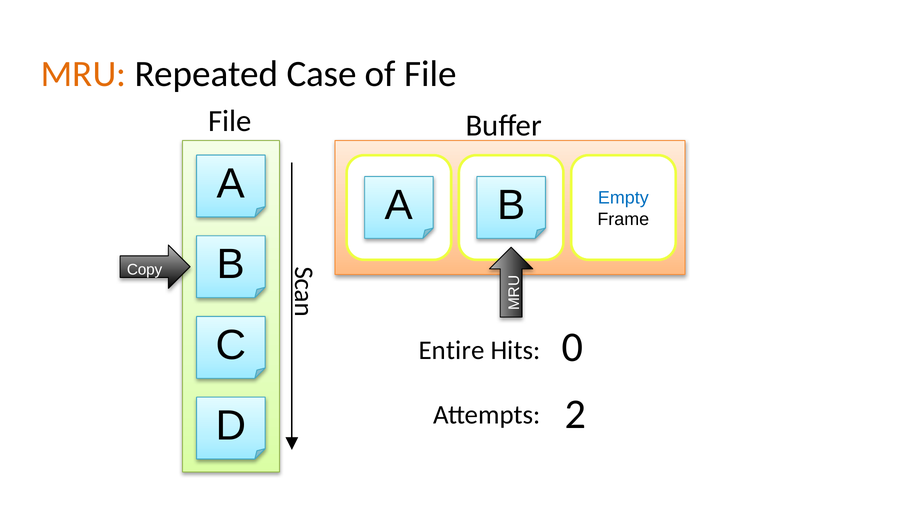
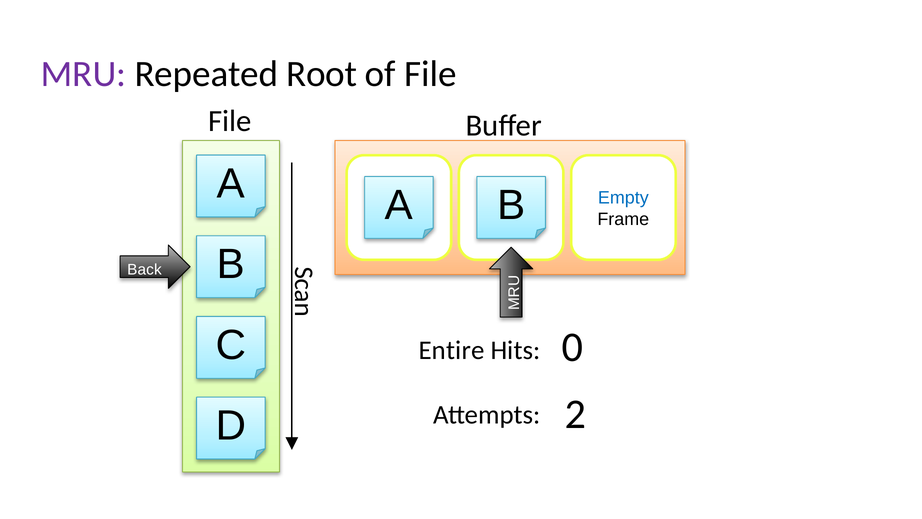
MRU colour: orange -> purple (83, 74)
Case: Case -> Root (322, 74)
Copy: Copy -> Back (144, 269)
